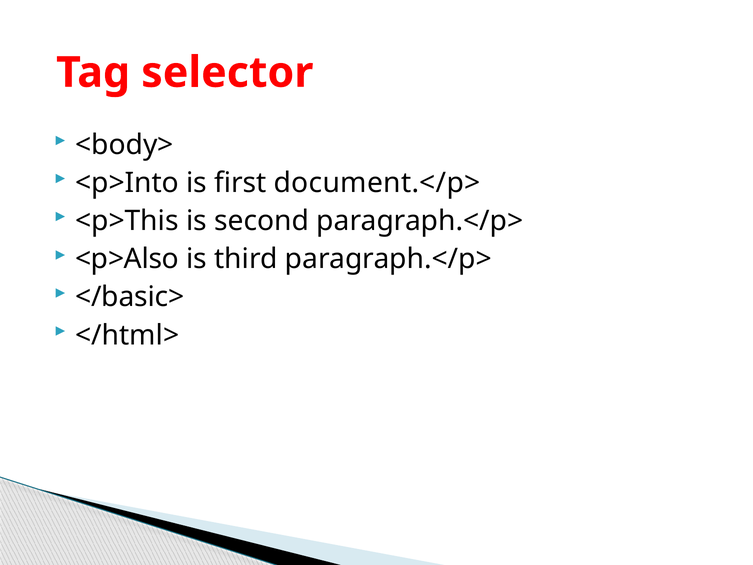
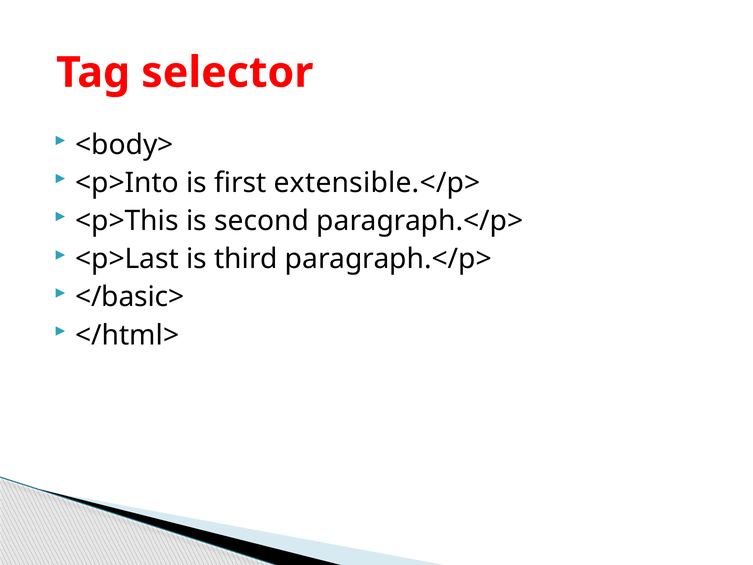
document.</p>: document.</p> -> extensible.</p> (377, 183)
<p>Also: <p>Also -> <p>Last (127, 259)
